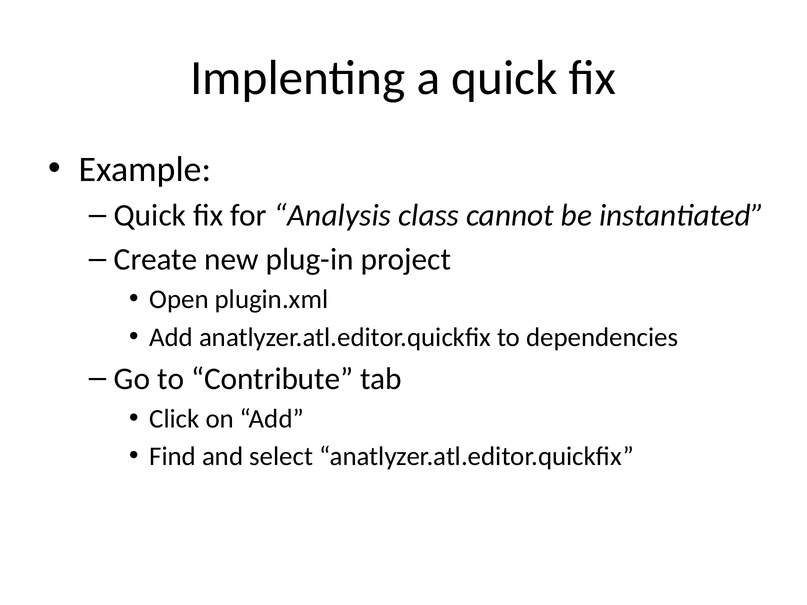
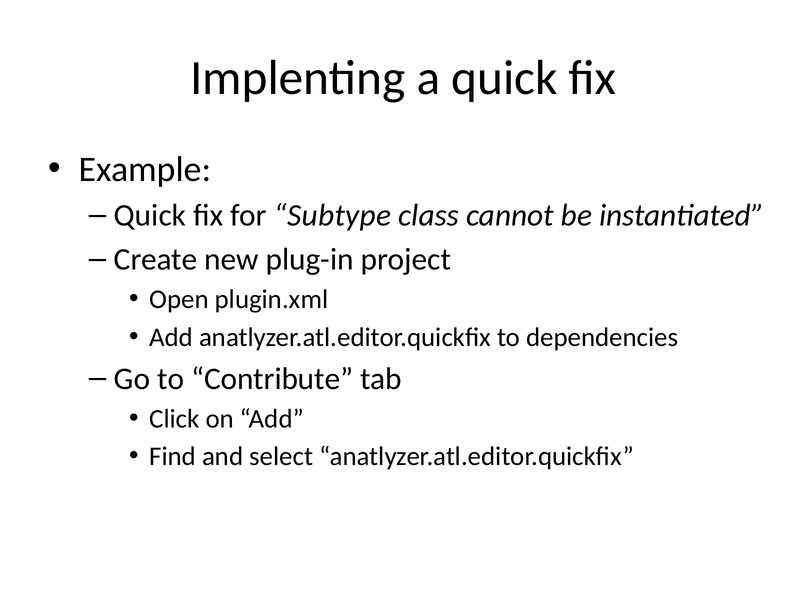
Analysis: Analysis -> Subtype (332, 216)
